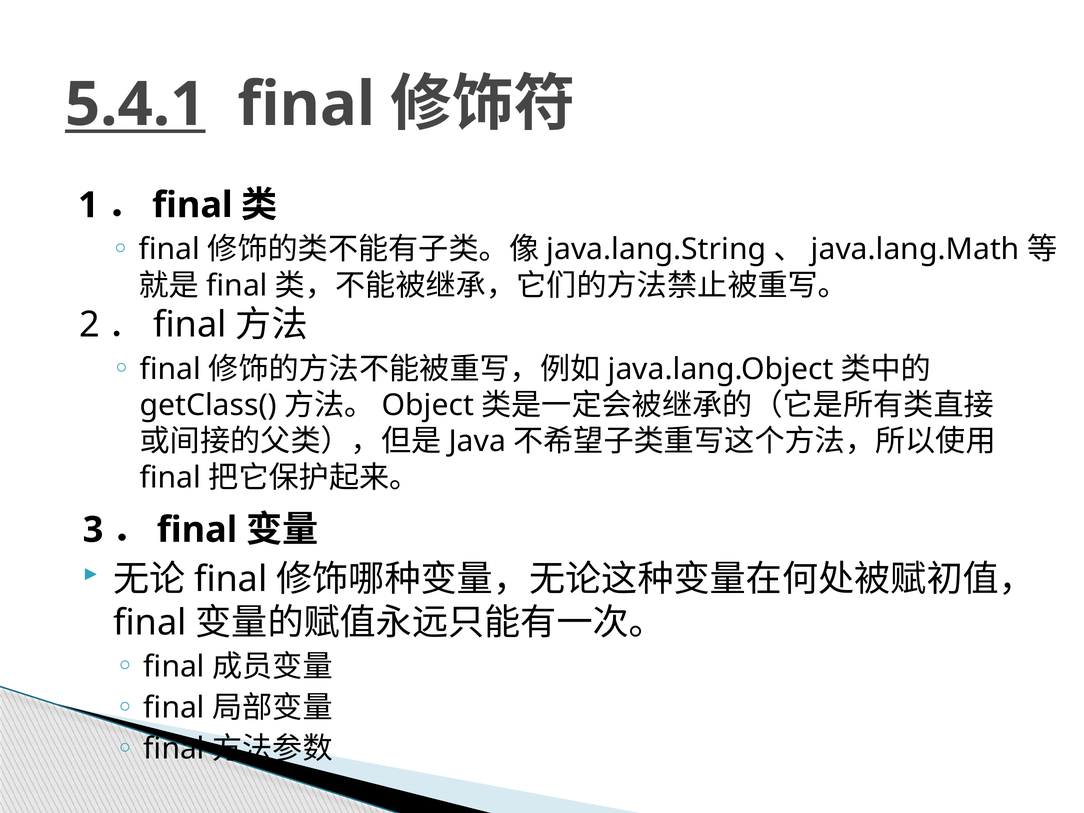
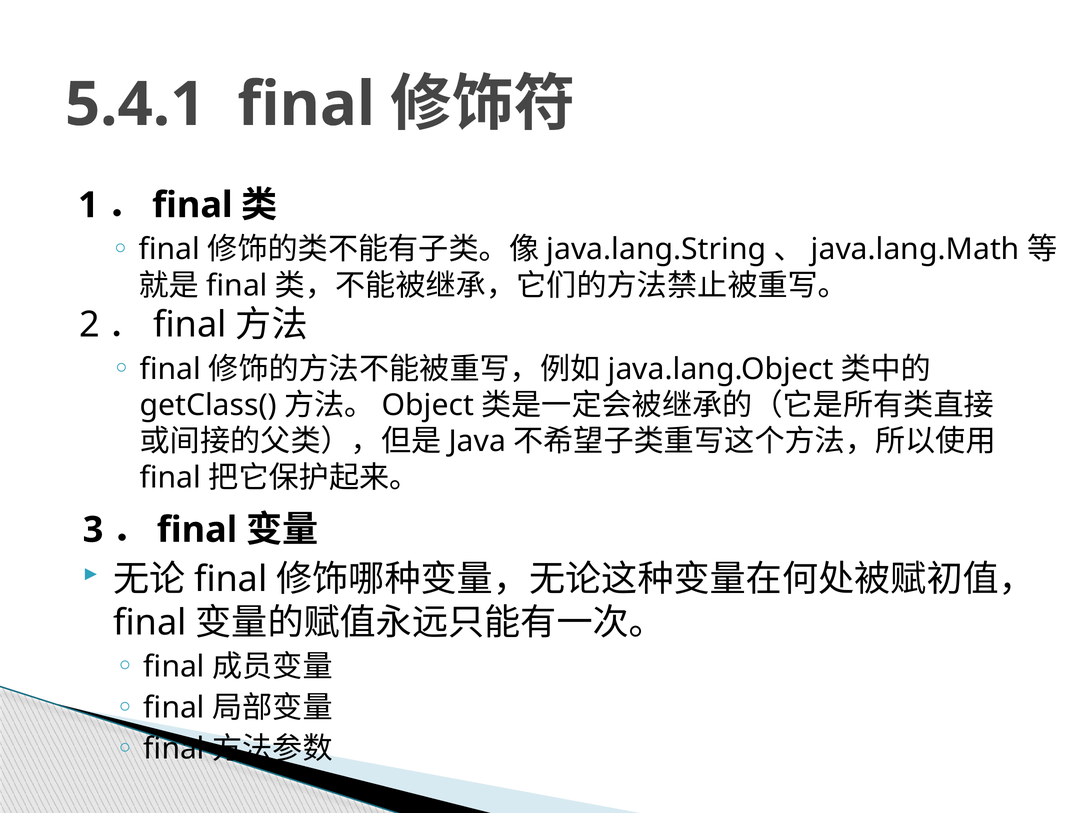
5.4.1 underline: present -> none (135, 105)
